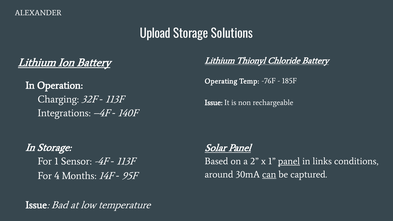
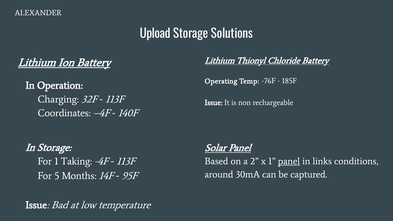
Integrations: Integrations -> Coordinates (64, 113)
Sensor: Sensor -> Taking (76, 161)
can underline: present -> none (269, 174)
4: 4 -> 5 (57, 176)
